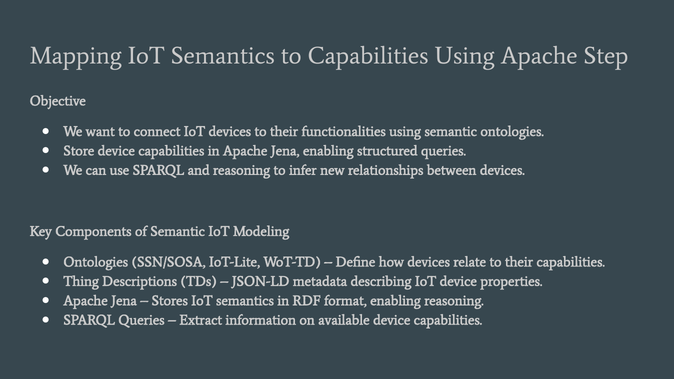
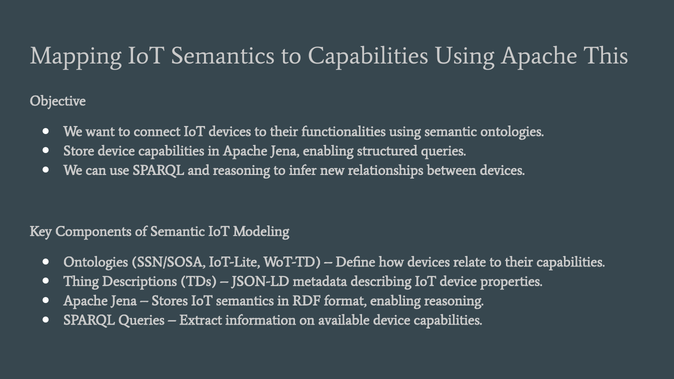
Step: Step -> This (606, 56)
